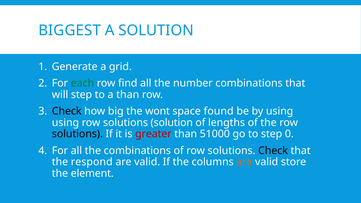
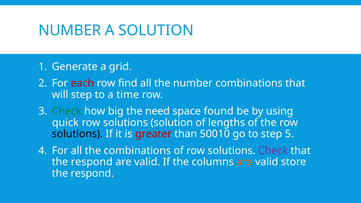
BIGGEST: BIGGEST -> NUMBER (70, 30)
each colour: green -> red (82, 83)
a than: than -> time (128, 95)
Check colour: black -> green (67, 111)
wont: wont -> need (158, 111)
using: using -> quick (65, 123)
51000: 51000 -> 50010 (215, 134)
0: 0 -> 5 (289, 134)
Check colour: black -> purple (273, 151)
element: element -> respond (92, 173)
